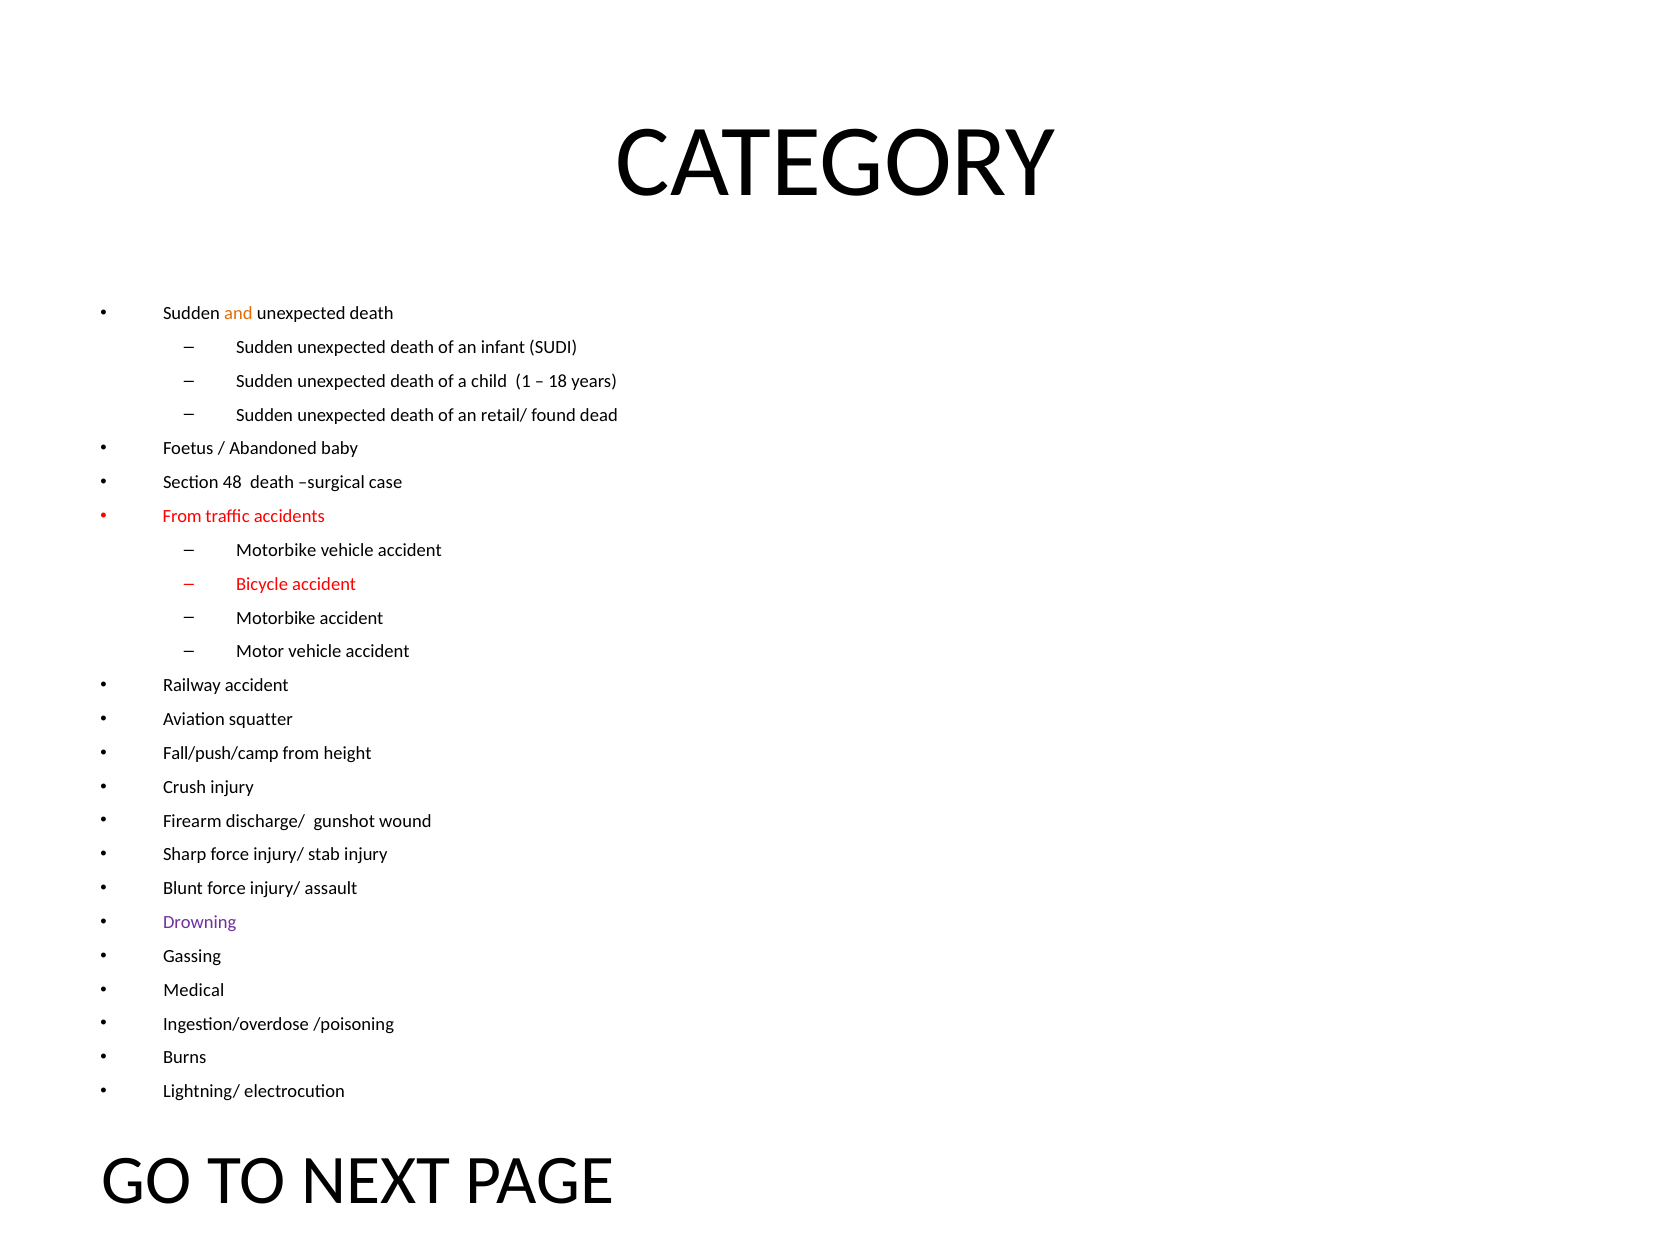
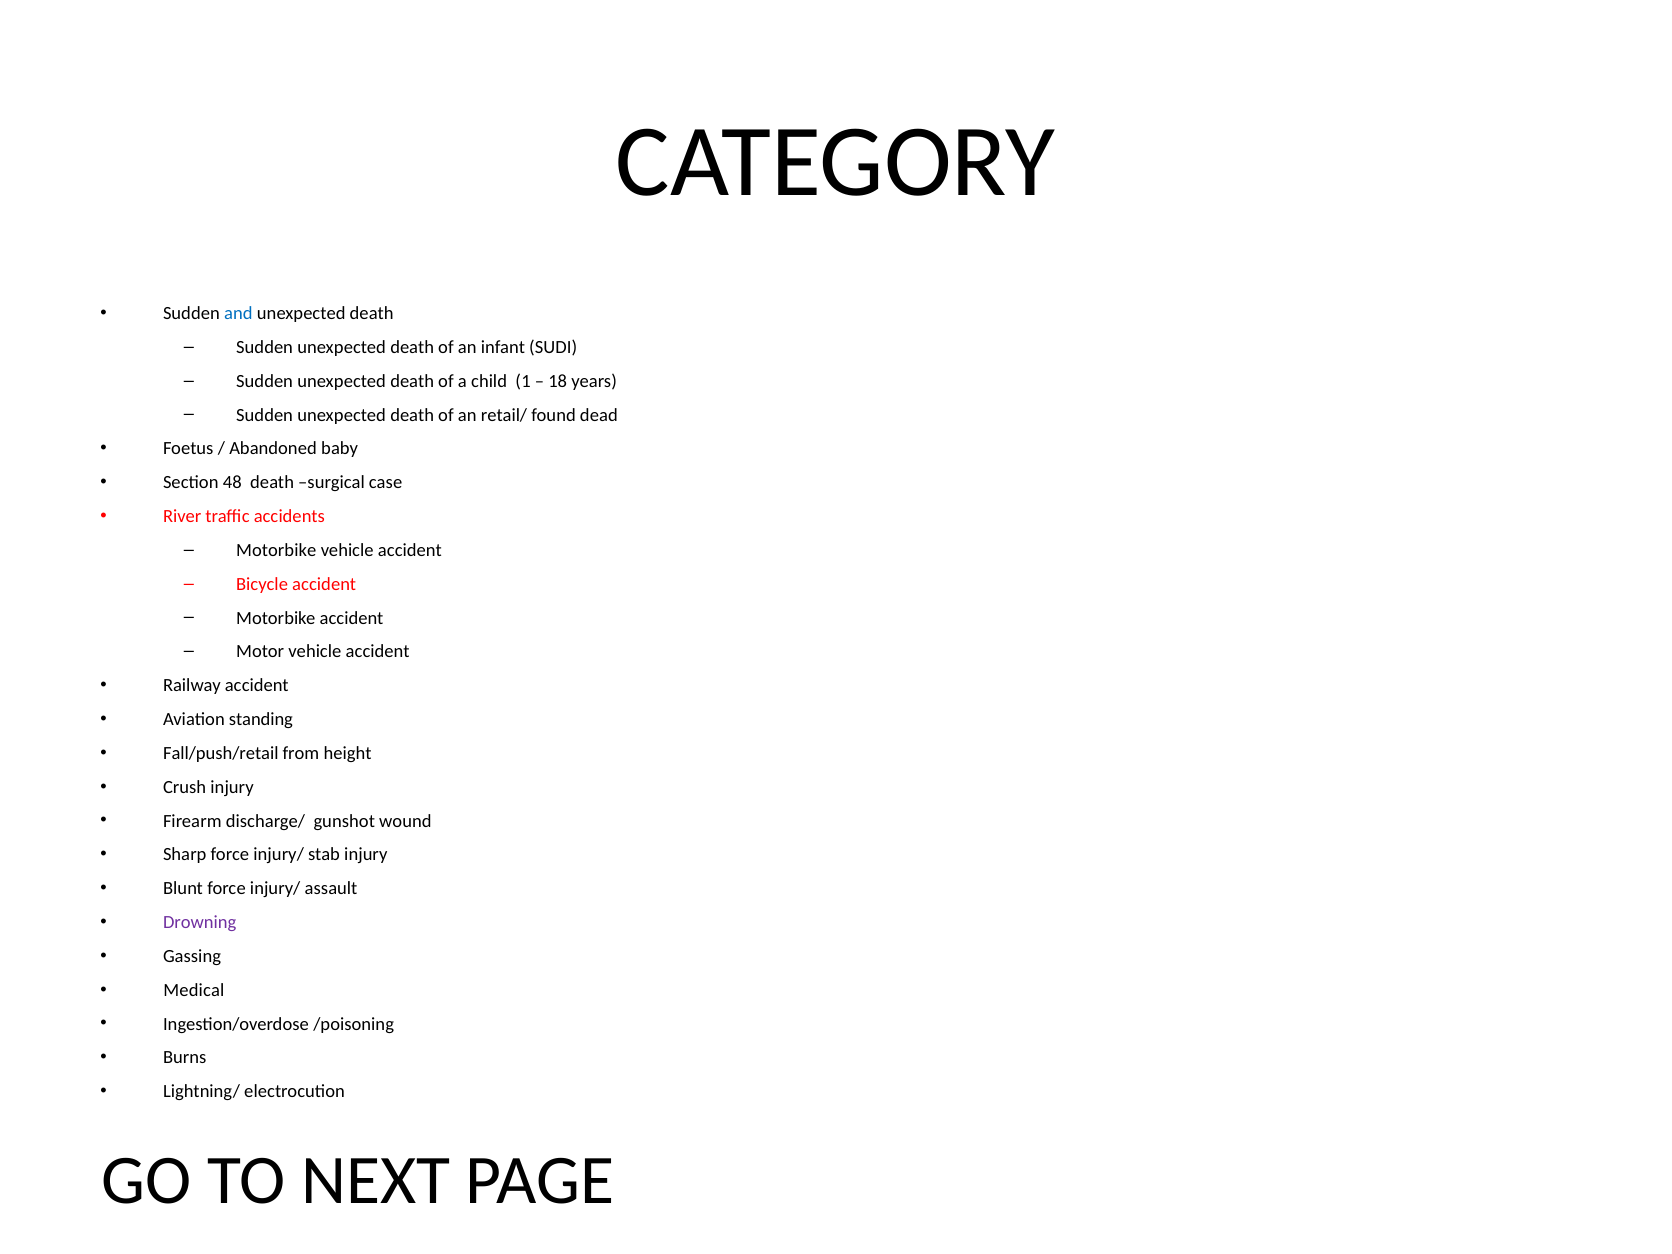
and colour: orange -> blue (238, 313)
From: From -> River (182, 516)
squatter: squatter -> standing (261, 719)
Fall/push/camp: Fall/push/camp -> Fall/push/retail (221, 753)
